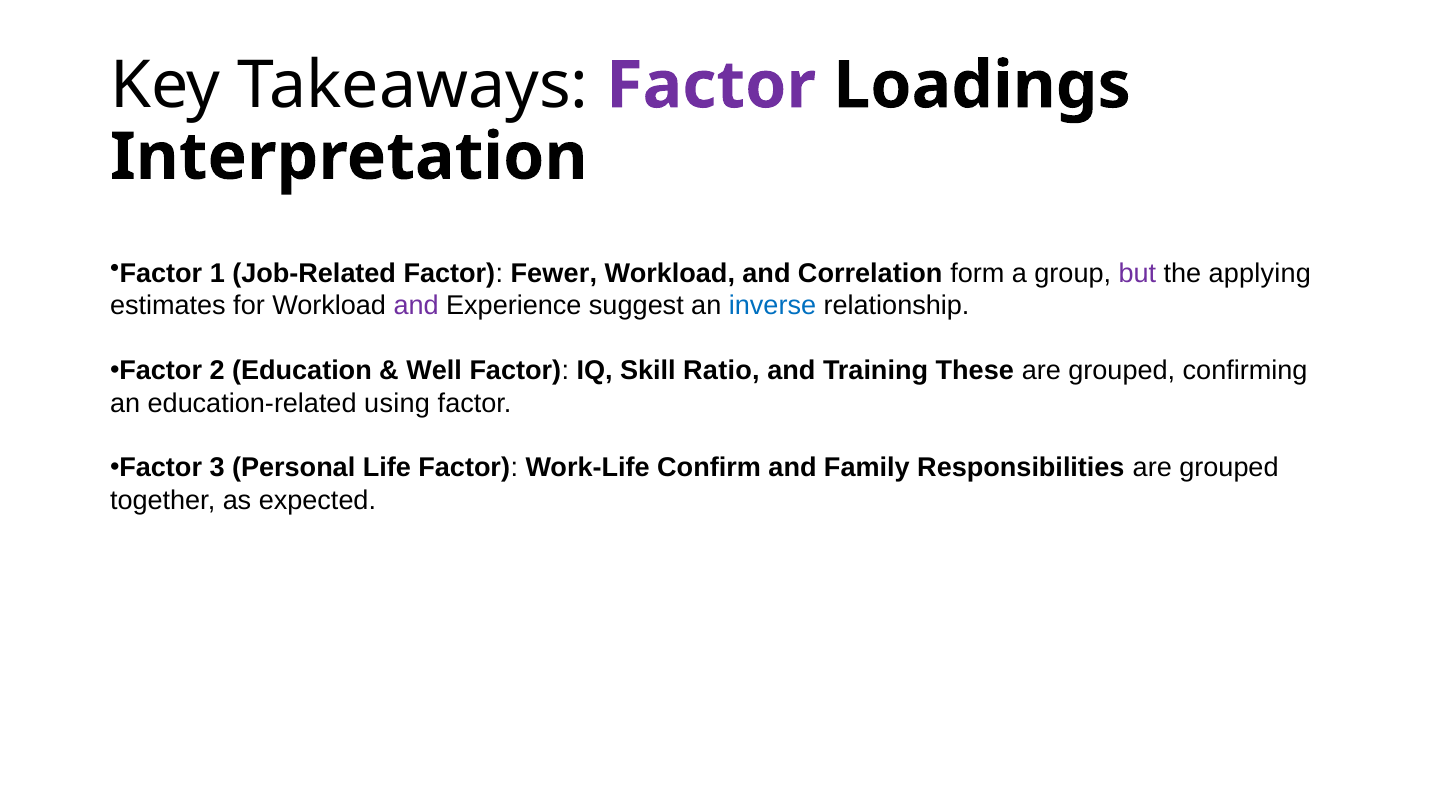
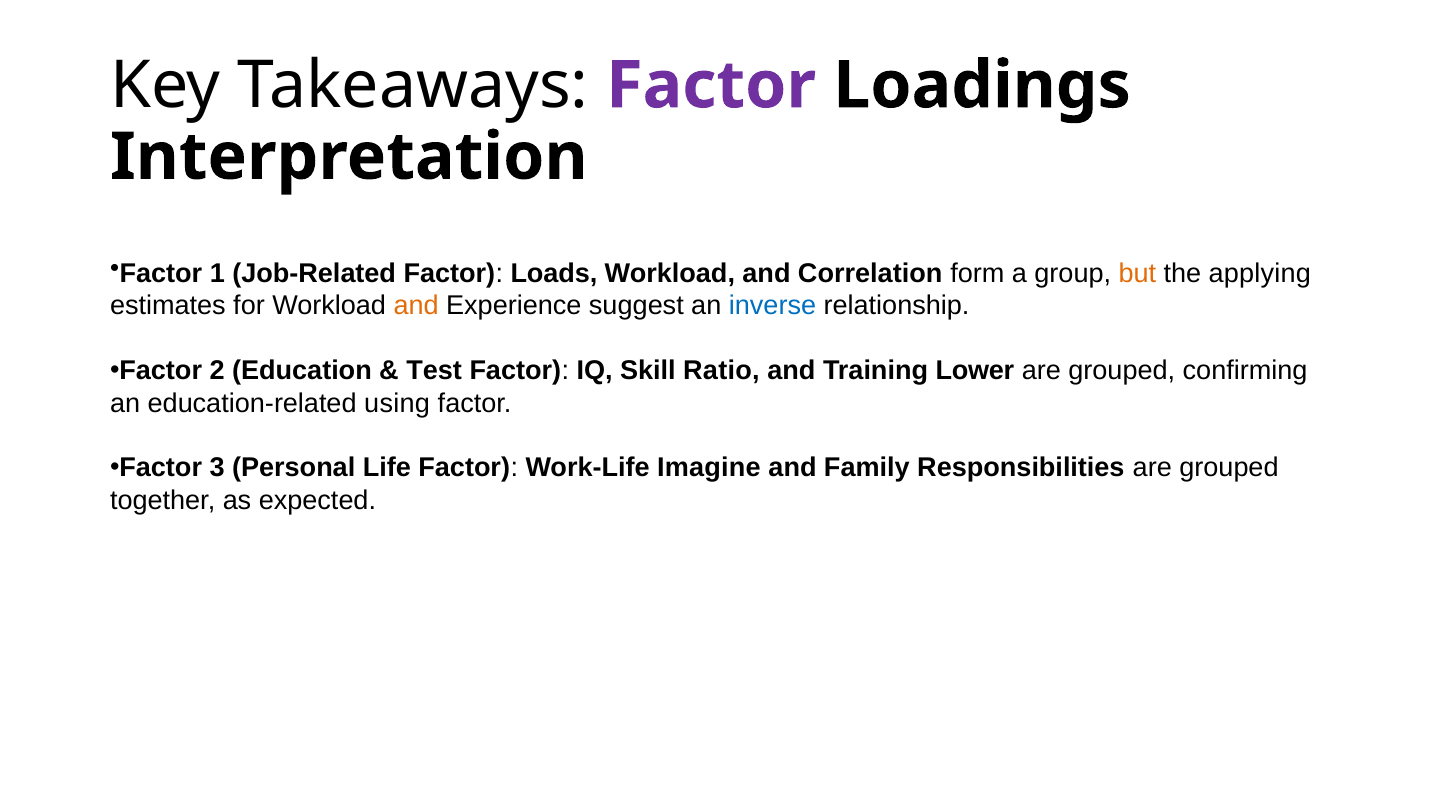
Fewer: Fewer -> Loads (554, 273)
but colour: purple -> orange (1137, 273)
and colour: purple -> orange (416, 306)
Well: Well -> Test (434, 371)
These: These -> Lower (975, 371)
Confirm: Confirm -> Imagine (709, 468)
